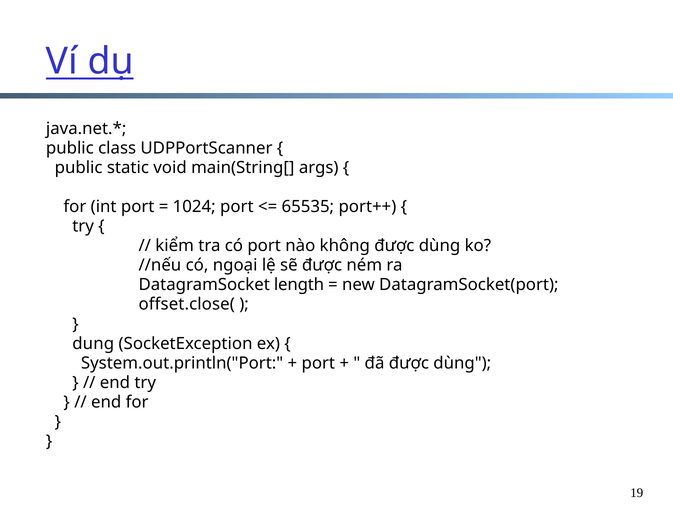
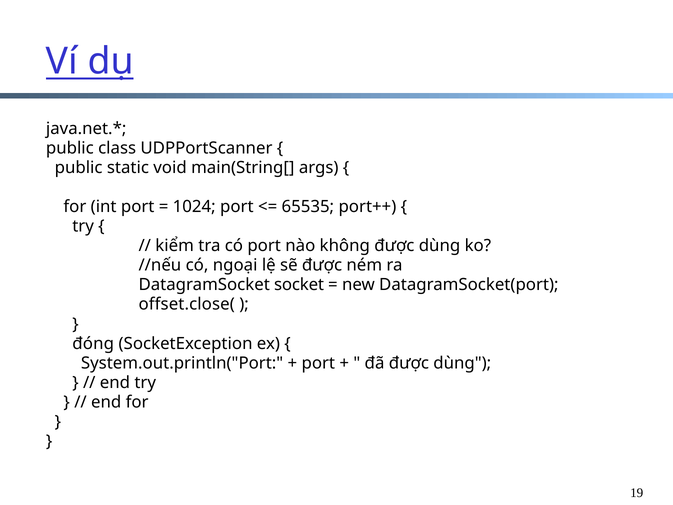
length: length -> socket (299, 285)
dụng: dụng -> đóng (93, 343)
